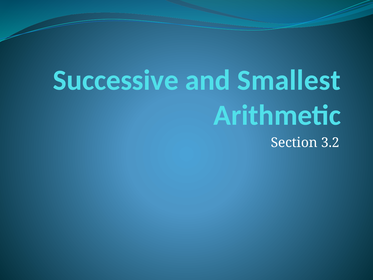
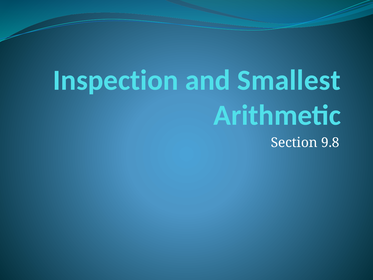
Successive: Successive -> Inspection (116, 80)
3.2: 3.2 -> 9.8 (330, 143)
